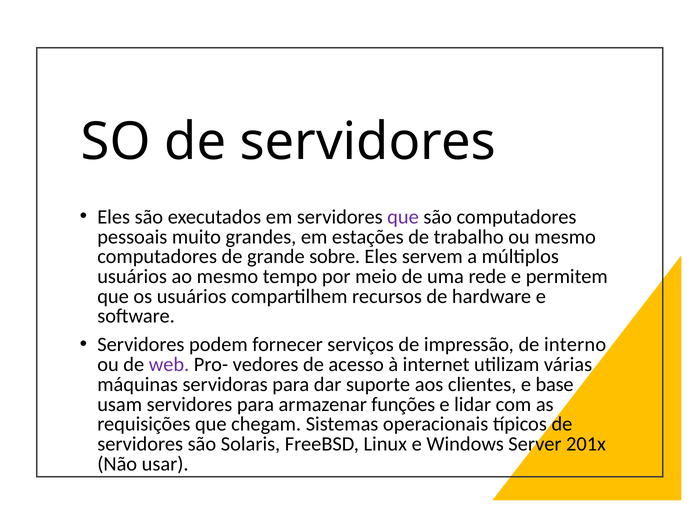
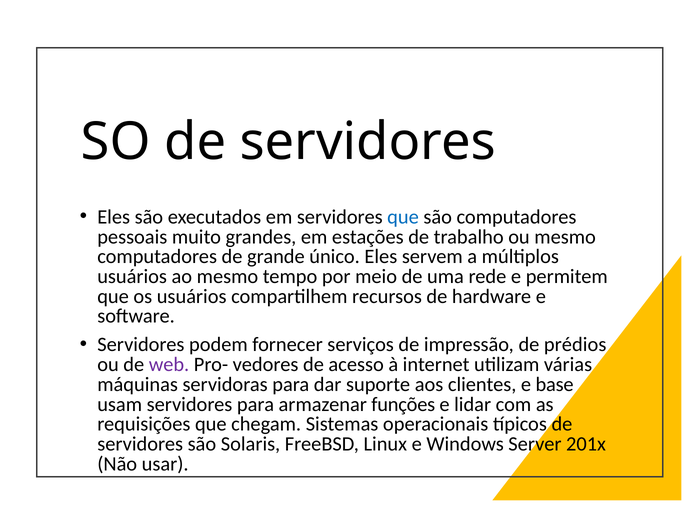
que colour: purple -> blue (403, 217)
sobre: sobre -> único (335, 257)
interno: interno -> prédios (575, 345)
